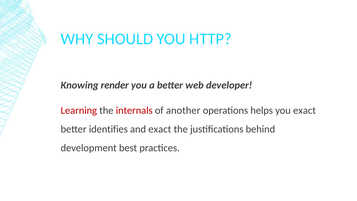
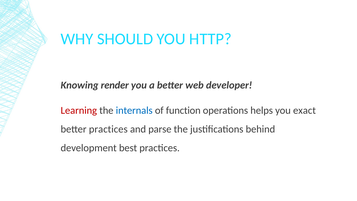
internals colour: red -> blue (134, 110)
another: another -> function (183, 110)
better identifies: identifies -> practices (108, 129)
and exact: exact -> parse (160, 129)
